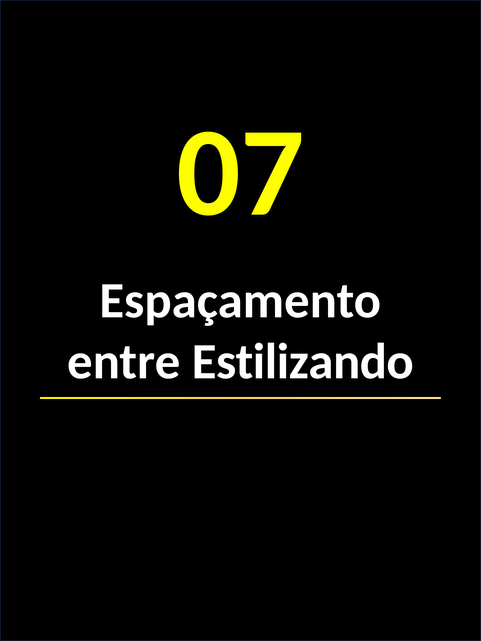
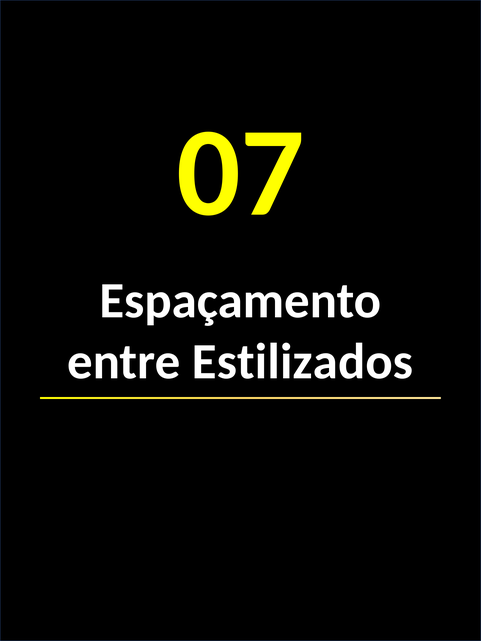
Estilizando: Estilizando -> Estilizados (303, 362)
